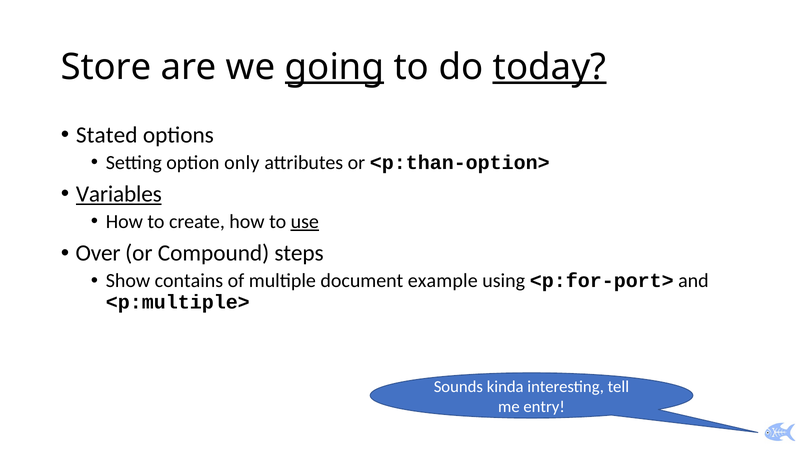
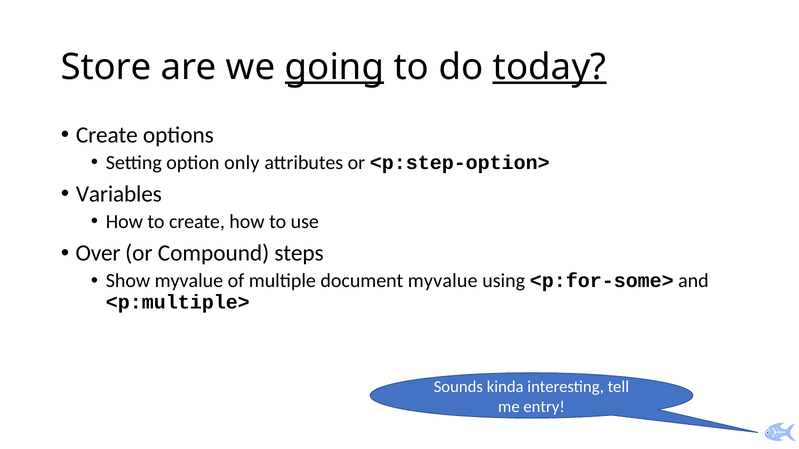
Stated: Stated -> Create (107, 135)
<p:than-option>: <p:than-option> -> <p:step-option> (460, 163)
Variables underline: present -> none (119, 194)
use underline: present -> none (305, 222)
Show contains: contains -> myvalue (189, 281)
document example: example -> myvalue (443, 281)
<p:for-port>: <p:for-port> -> <p:for-some> (602, 281)
